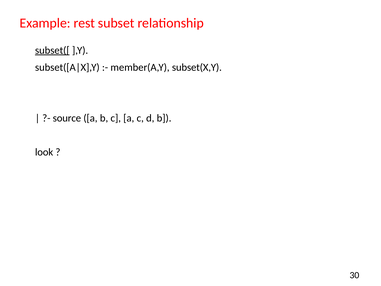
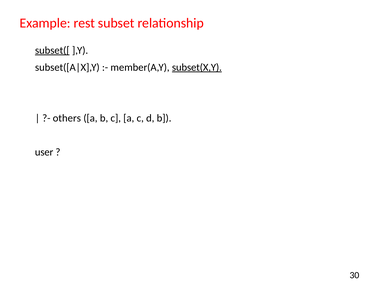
subset(X,Y underline: none -> present (197, 67)
source: source -> others (67, 118)
look: look -> user (44, 152)
